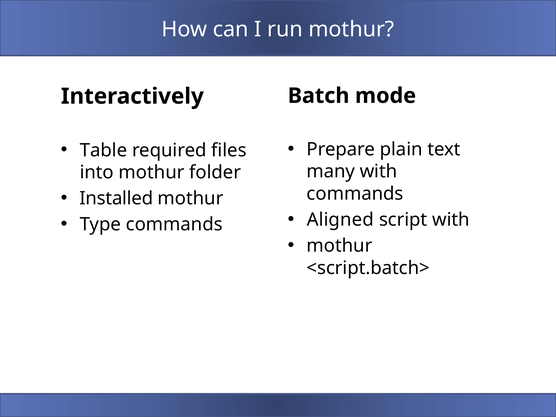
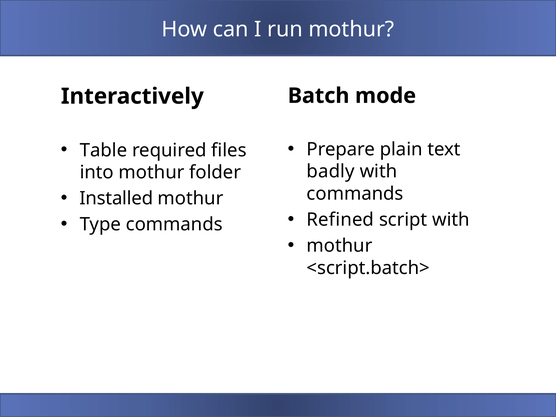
many: many -> badly (331, 172)
Aligned: Aligned -> Refined (340, 220)
